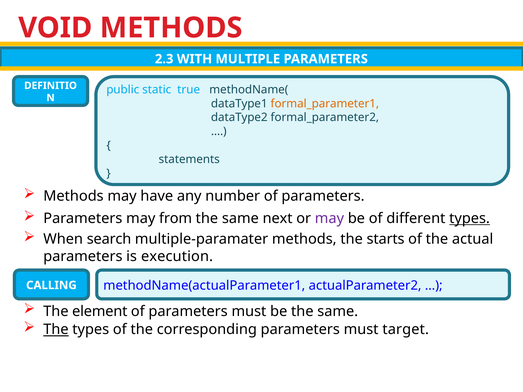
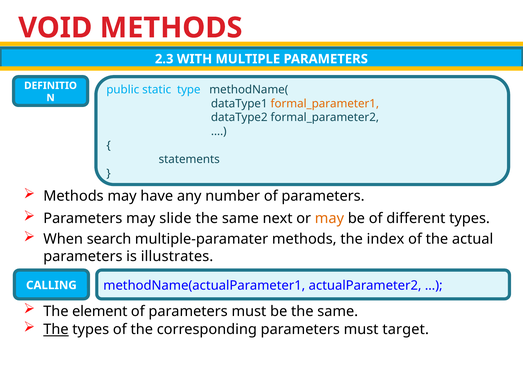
true: true -> type (189, 90)
from: from -> slide (175, 219)
may colour: purple -> orange (329, 219)
types underline: present -> none (470, 219)
starts: starts -> index (385, 239)
execution: execution -> illustrates (177, 257)
